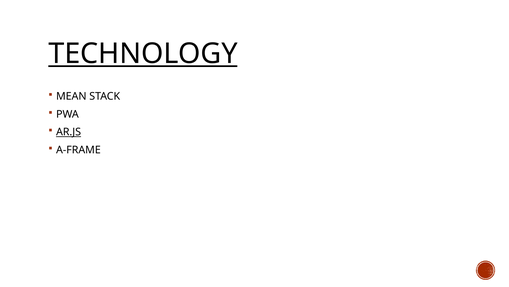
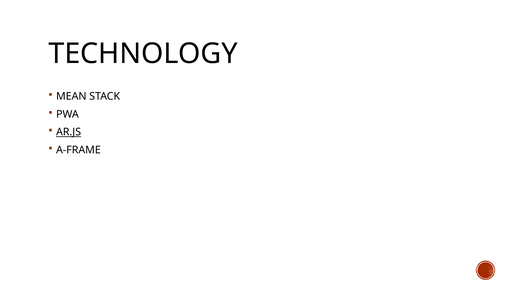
TECHNOLOGY underline: present -> none (143, 54)
